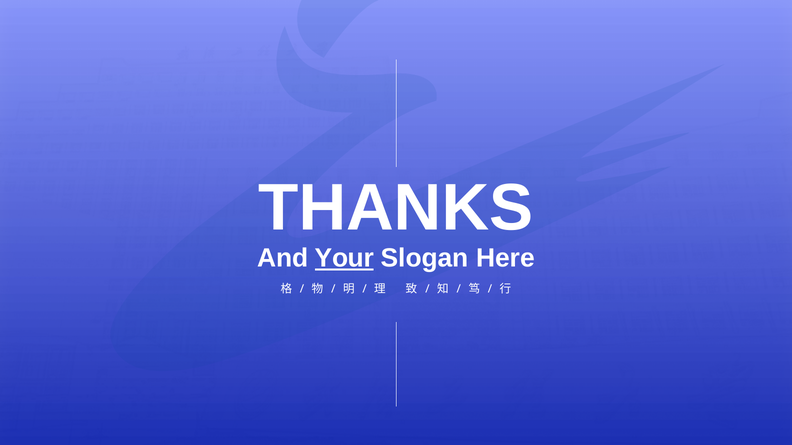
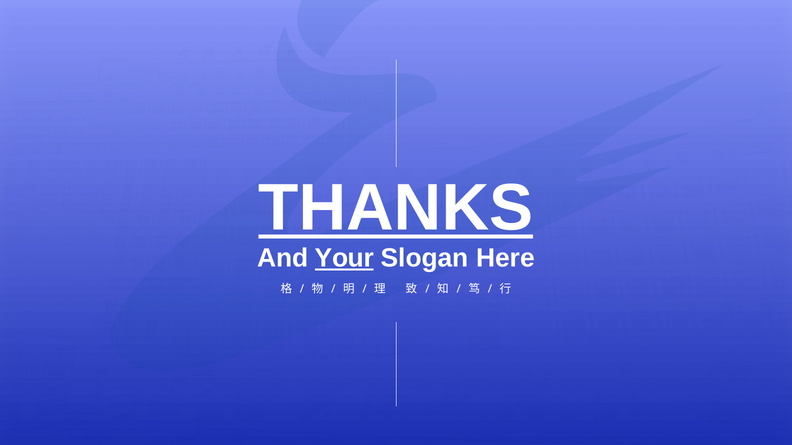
THANKS underline: none -> present (396, 208)
